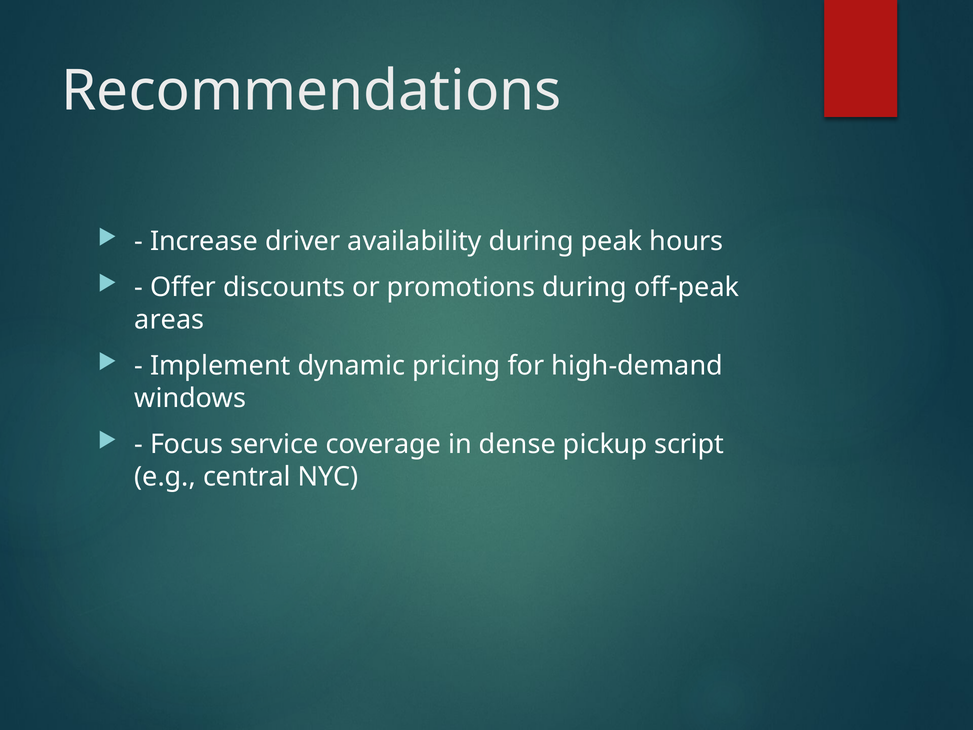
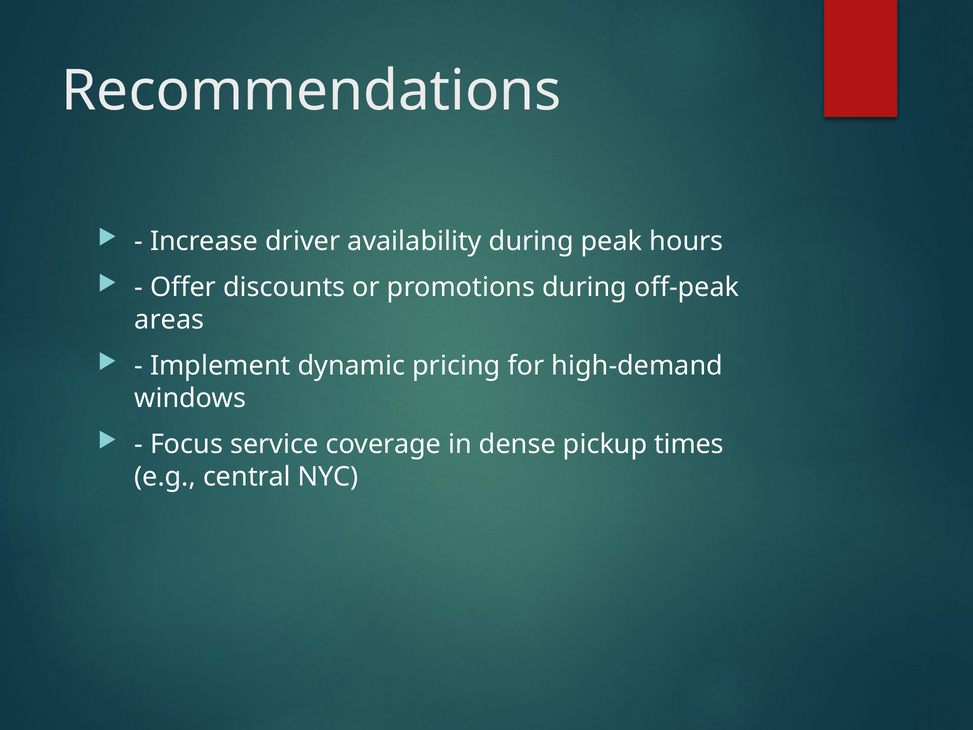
script: script -> times (689, 444)
